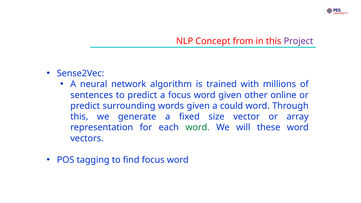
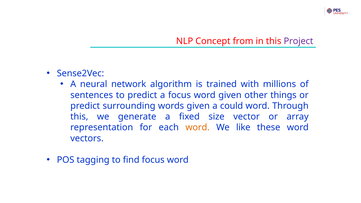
online: online -> things (283, 95)
word colour: green -> orange (198, 128)
will: will -> like (243, 128)
